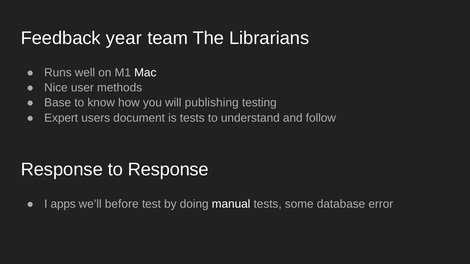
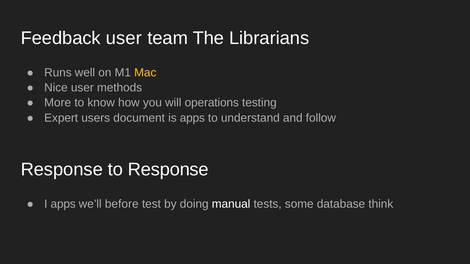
Feedback year: year -> user (124, 38)
Mac colour: white -> yellow (145, 73)
Base: Base -> More (58, 103)
publishing: publishing -> operations (212, 103)
is tests: tests -> apps (192, 118)
error: error -> think (381, 204)
